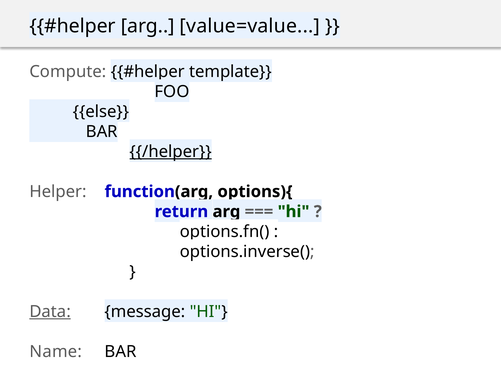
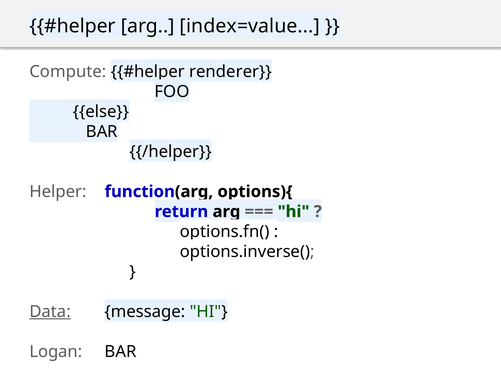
value=value: value=value -> index=value (250, 26)
template: template -> renderer (230, 72)
/helper underline: present -> none (171, 152)
Name: Name -> Logan (56, 352)
